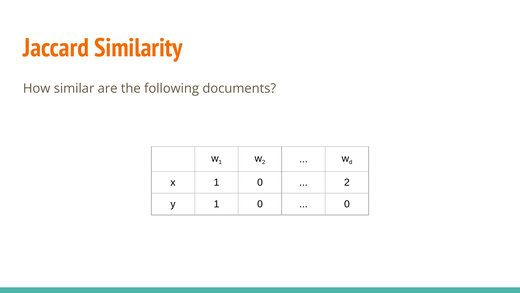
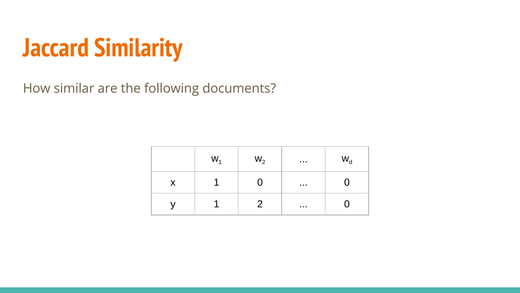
2: 2 -> 0 (347, 182)
y 1 0: 0 -> 2 (260, 204)
